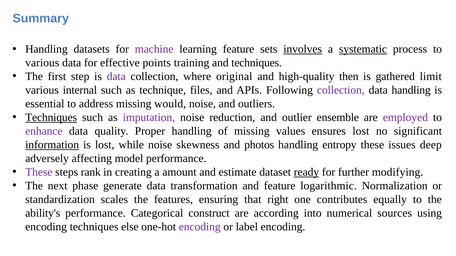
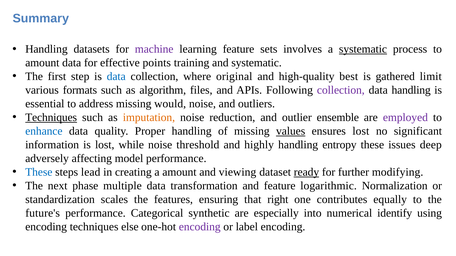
involves underline: present -> none (303, 49)
various: various -> amount (42, 63)
and techniques: techniques -> systematic (257, 63)
data colour: purple -> blue (116, 77)
then: then -> best (349, 77)
internal: internal -> formats (80, 90)
technique: technique -> algorithm (163, 90)
imputation colour: purple -> orange (149, 118)
enhance colour: purple -> blue (44, 131)
values underline: none -> present (291, 131)
information underline: present -> none (52, 145)
skewness: skewness -> threshold (198, 145)
photos: photos -> highly (259, 145)
These colour: purple -> blue (39, 172)
rank: rank -> lead (91, 172)
estimate: estimate -> viewing (238, 172)
generate: generate -> multiple (122, 186)
ability's: ability's -> future's (43, 213)
construct: construct -> synthetic (209, 213)
according: according -> especially (276, 213)
sources: sources -> identify (395, 213)
